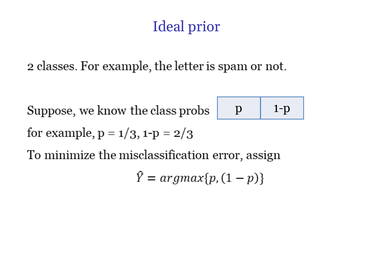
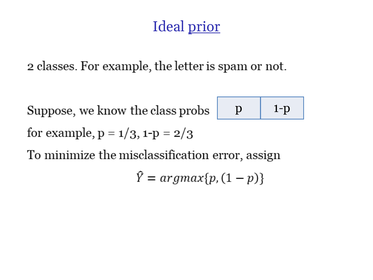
prior underline: none -> present (204, 27)
